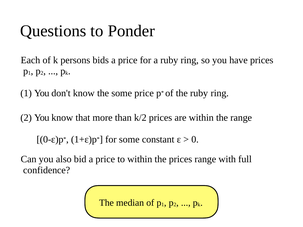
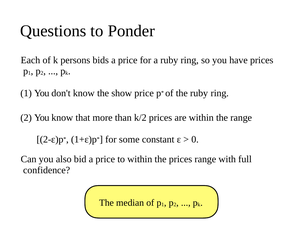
the some: some -> show (122, 93)
0-ε)p: 0-ε)p -> 2-ε)p (50, 140)
